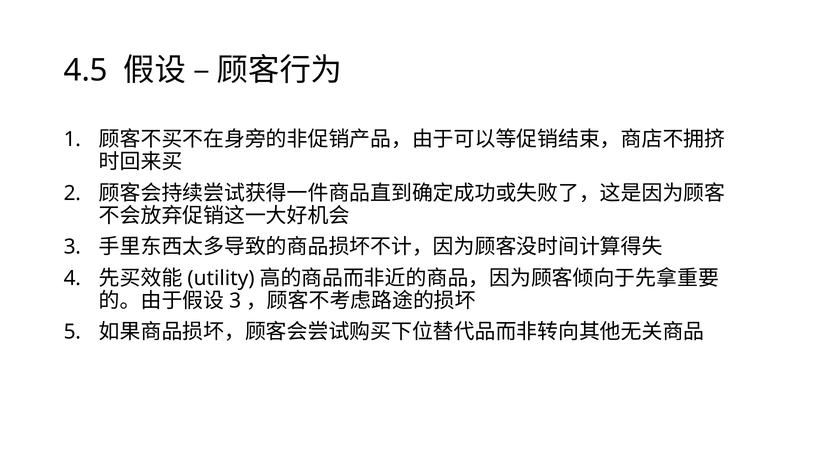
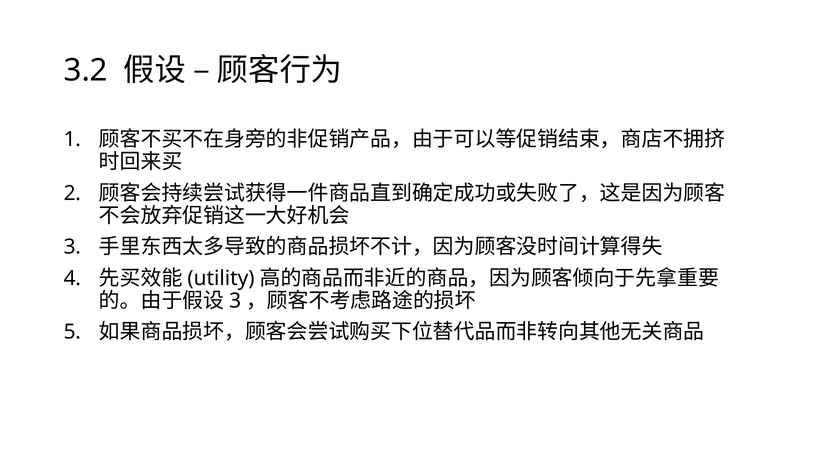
4.5: 4.5 -> 3.2 (86, 70)
